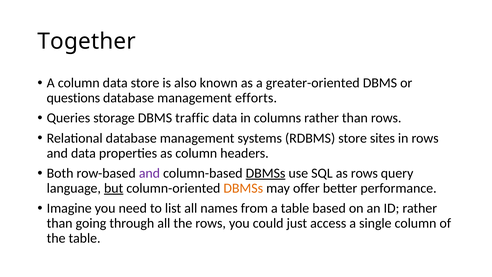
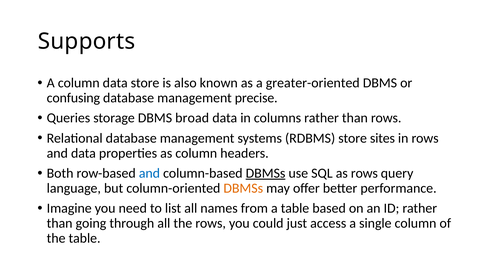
Together: Together -> Supports (87, 41)
questions: questions -> confusing (73, 98)
efforts: efforts -> precise (256, 98)
traffic: traffic -> broad (192, 118)
and colour: purple -> blue (149, 173)
but underline: present -> none (114, 188)
